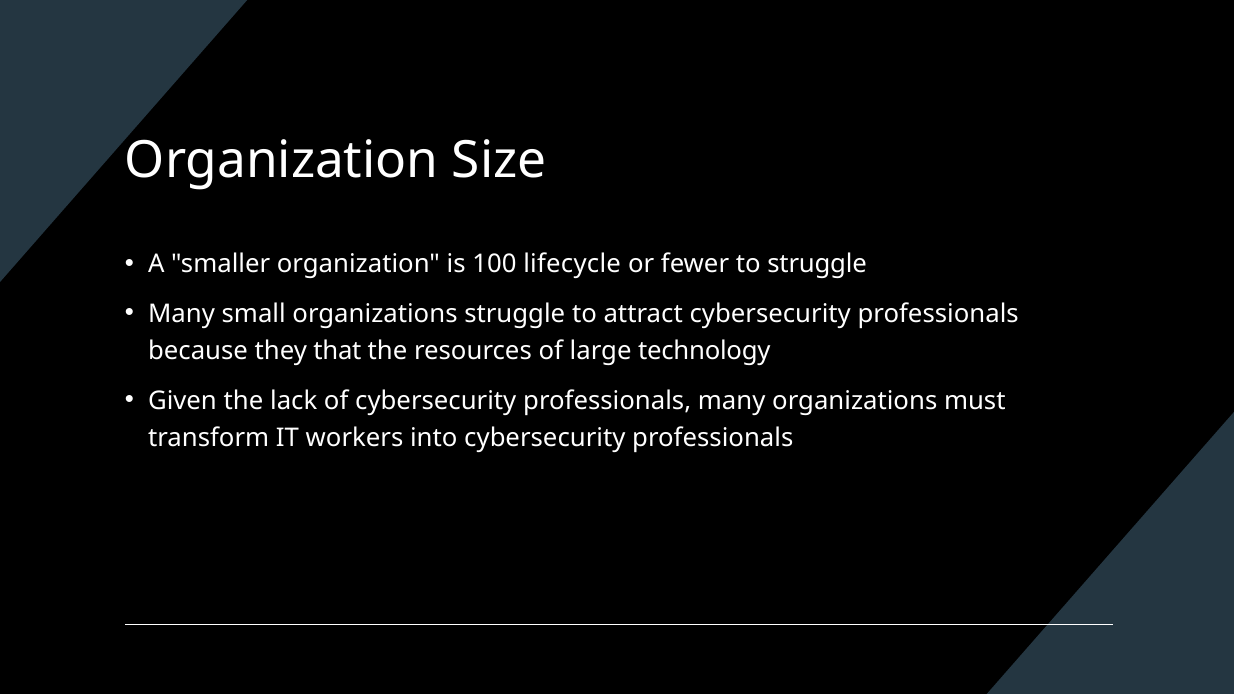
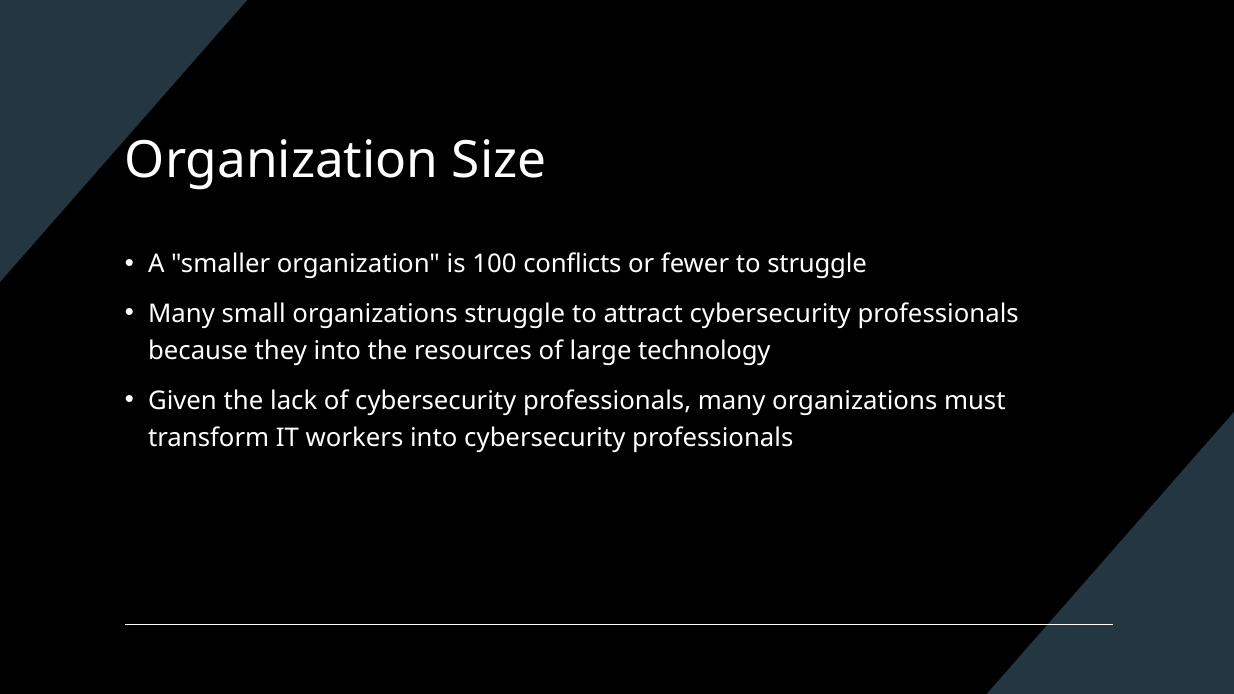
lifecycle: lifecycle -> conflicts (572, 264)
they that: that -> into (337, 351)
